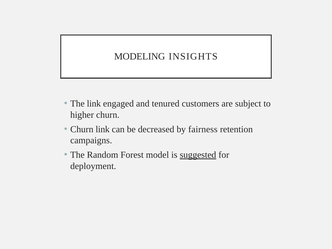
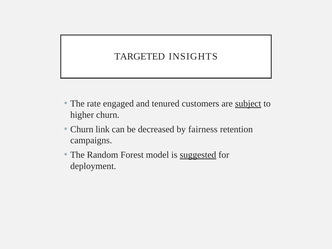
MODELING: MODELING -> TARGETED (140, 57)
The link: link -> rate (94, 104)
subject underline: none -> present (248, 104)
